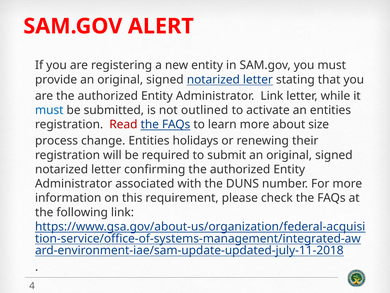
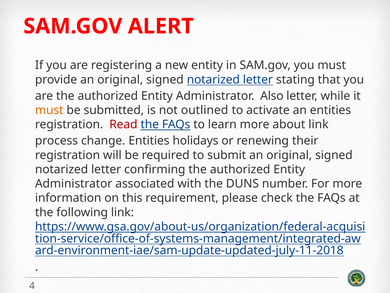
Administrator Link: Link -> Also (272, 96)
must colour: blue -> orange (49, 110)
about size: size -> link (319, 124)
